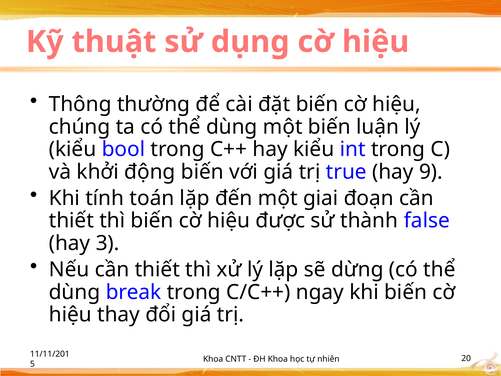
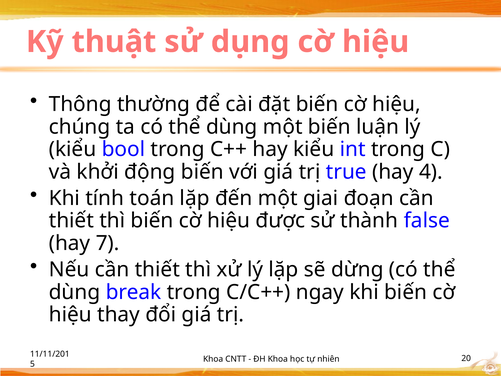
9: 9 -> 4 (431, 172)
3: 3 -> 7 (108, 243)
